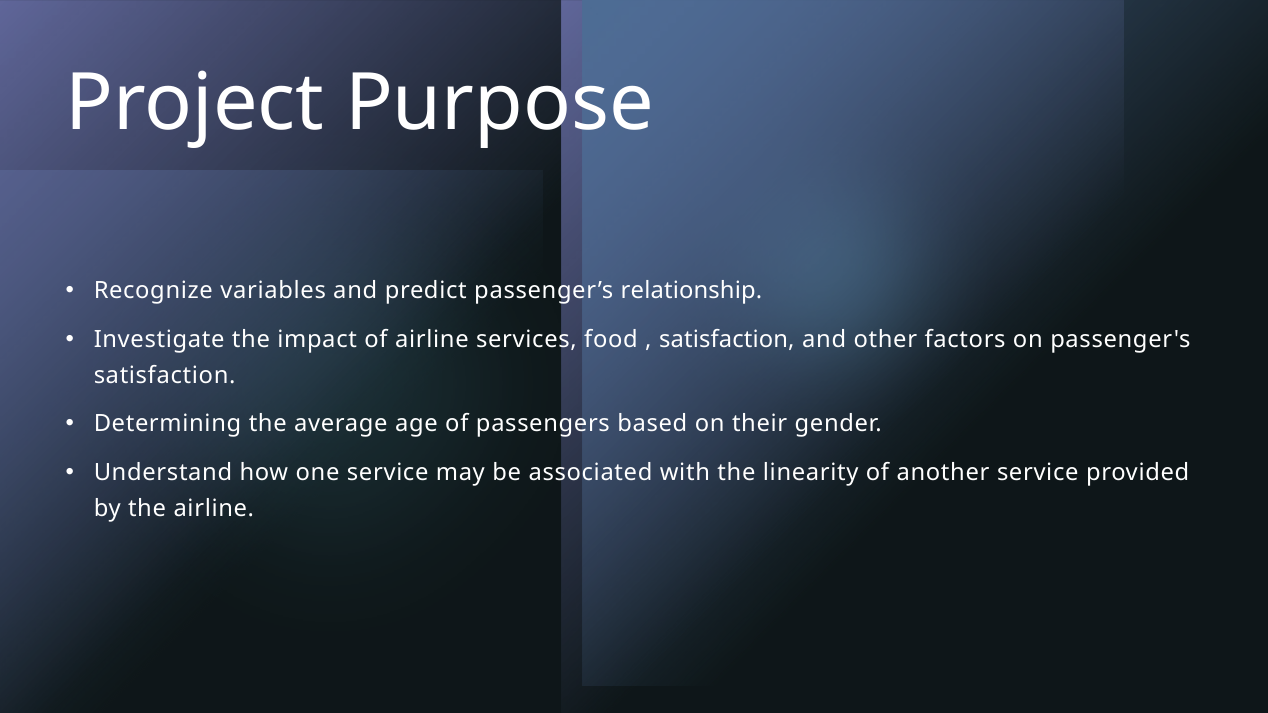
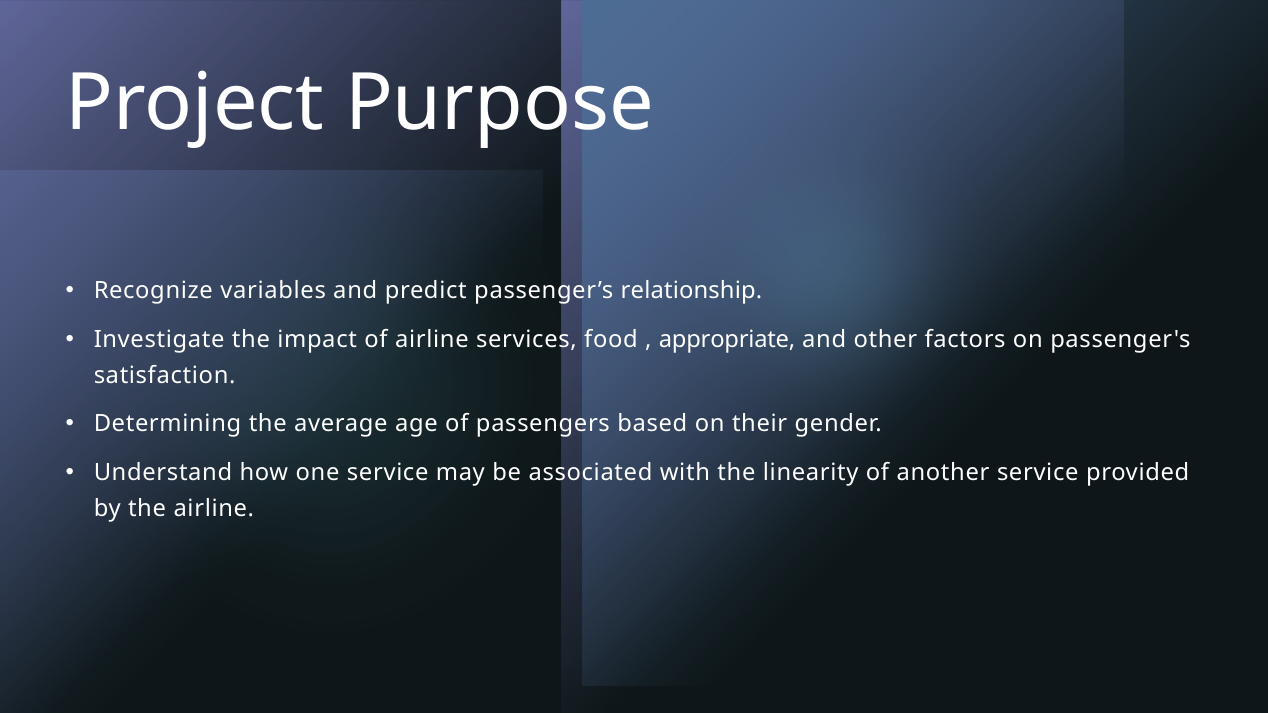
satisfaction: satisfaction -> appropriate (727, 340)
